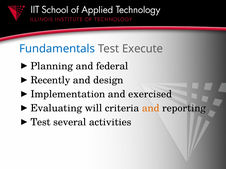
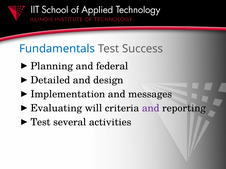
Execute: Execute -> Success (143, 49)
Recently: Recently -> Detailed (50, 80)
exercised: exercised -> messages (150, 94)
and colour: orange -> purple (151, 108)
